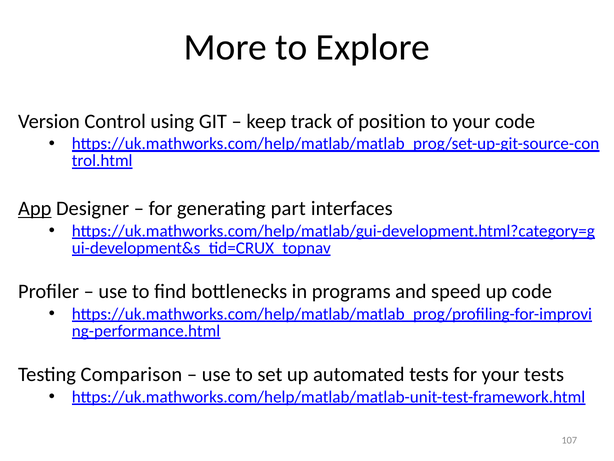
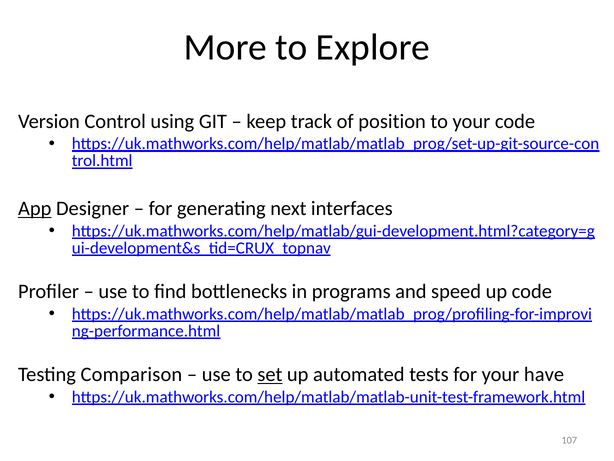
part: part -> next (288, 208)
set underline: none -> present (270, 374)
your tests: tests -> have (544, 374)
